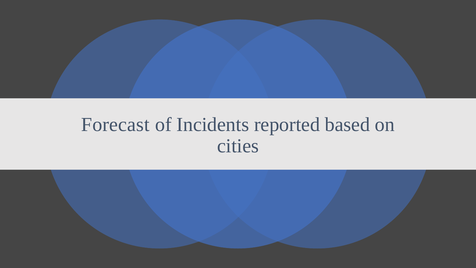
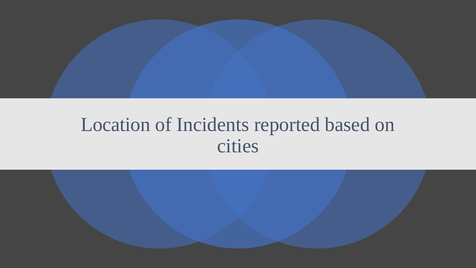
Forecast: Forecast -> Location (116, 125)
